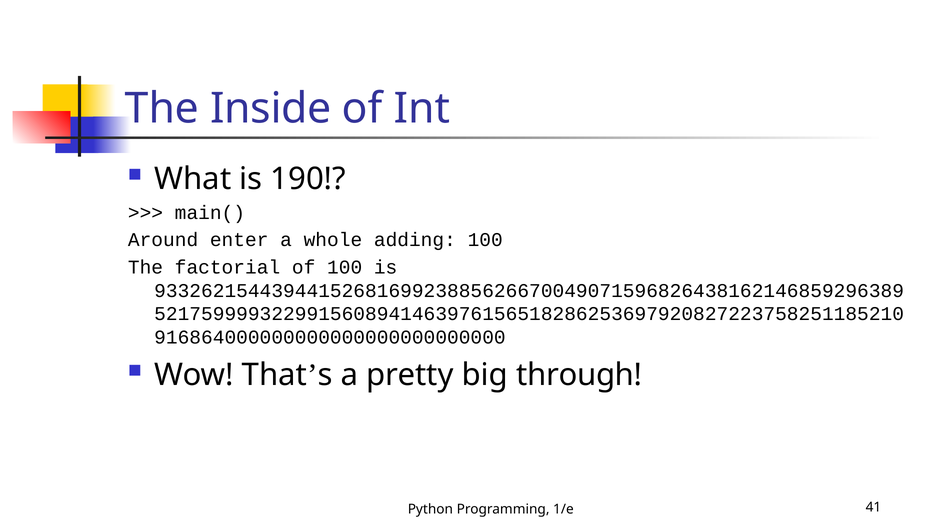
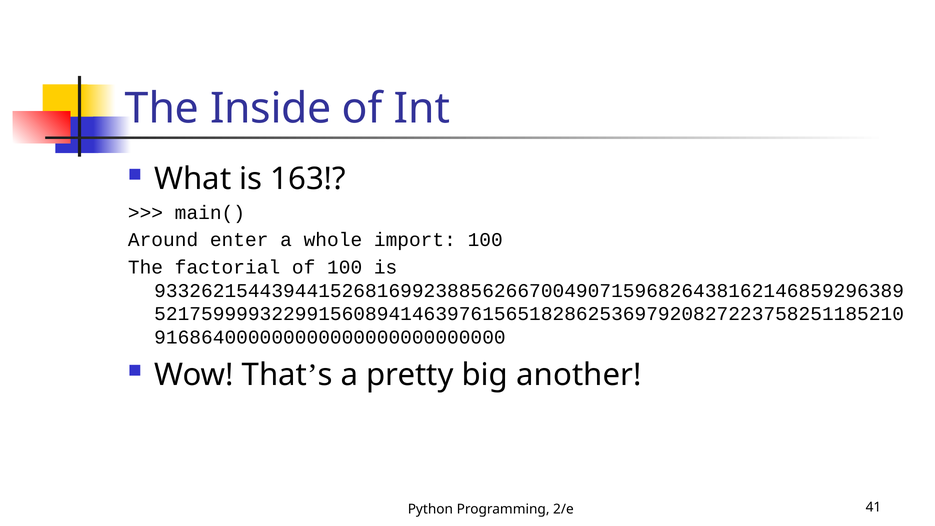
190: 190 -> 163 (308, 179)
adding: adding -> import (415, 240)
through: through -> another (579, 375)
1/e: 1/e -> 2/e (563, 509)
